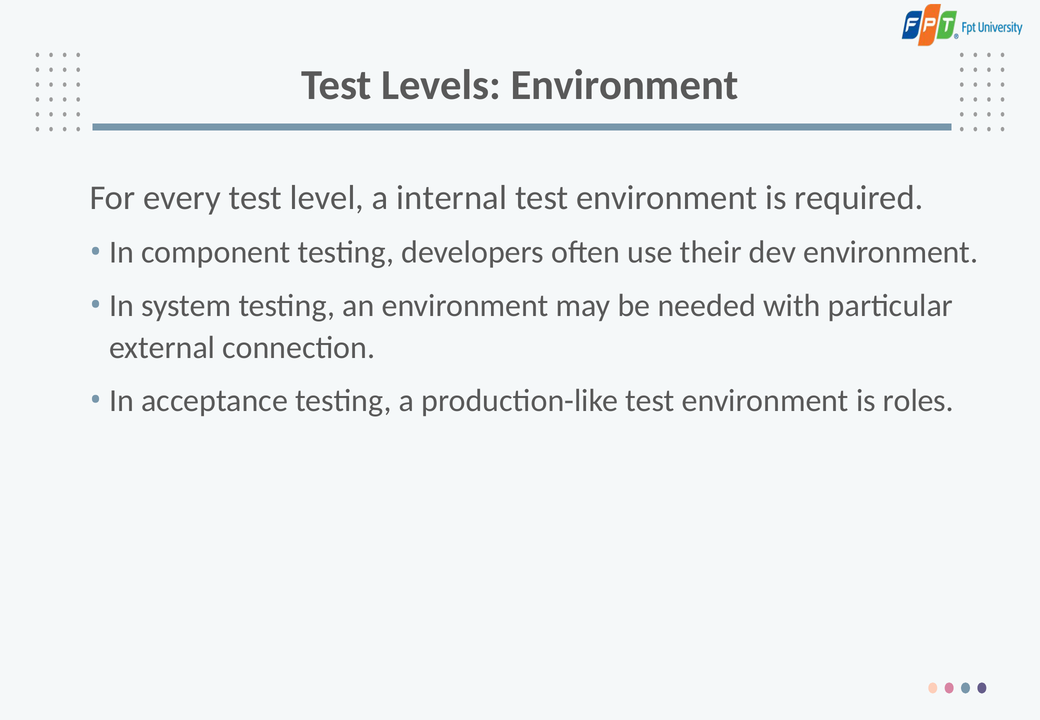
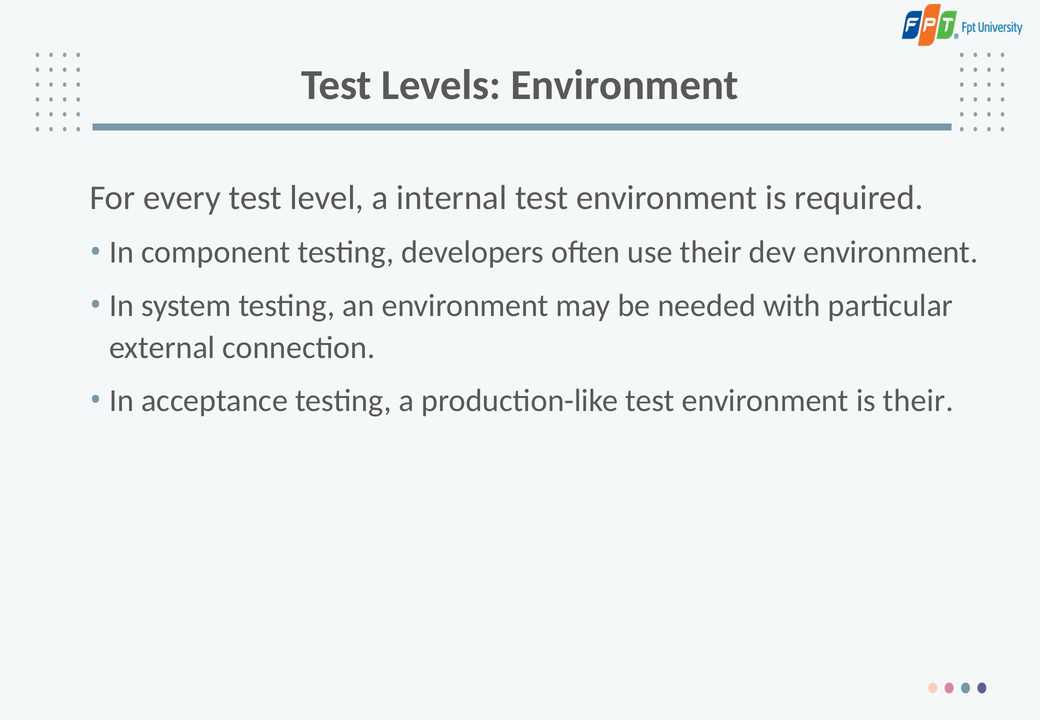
is roles: roles -> their (918, 401)
